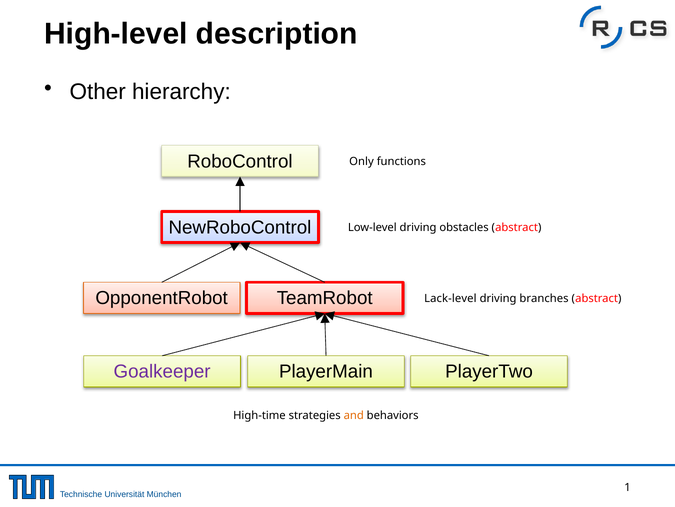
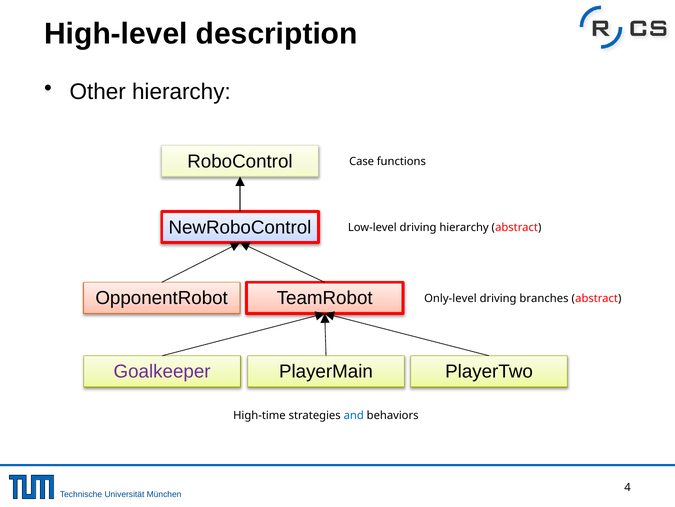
Only: Only -> Case (362, 161)
driving obstacles: obstacles -> hierarchy (464, 227)
Lack-level: Lack-level -> Only-level (450, 298)
and colour: orange -> blue (354, 415)
1: 1 -> 4 (628, 487)
